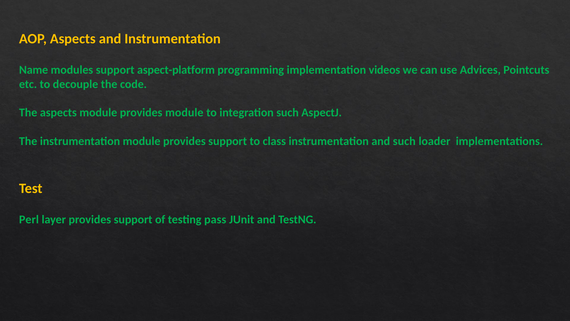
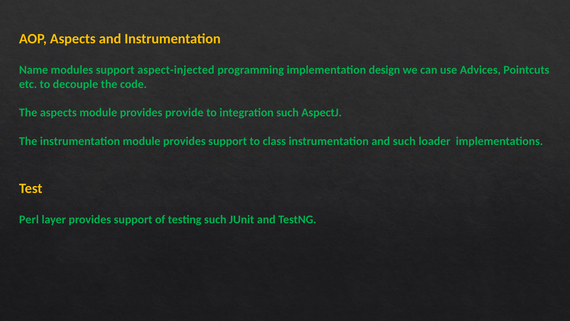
aspect-platform: aspect-platform -> aspect-injected (176, 70)
videos: videos -> design (384, 70)
provides module: module -> provide (184, 113)
testing pass: pass -> such (215, 219)
